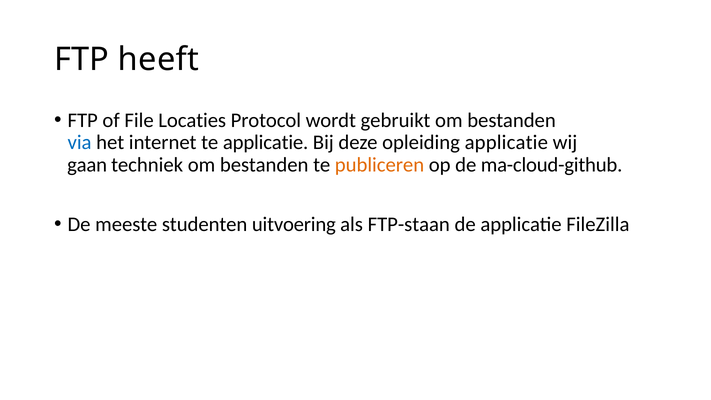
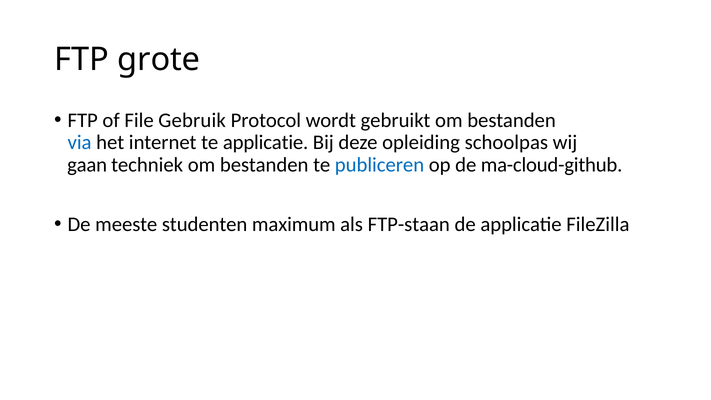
heeft: heeft -> grote (159, 60)
Locaties: Locaties -> Gebruik (192, 120)
opleiding applicatie: applicatie -> schoolpas (506, 143)
publiceren colour: orange -> blue (379, 165)
uitvoering: uitvoering -> maximum (294, 224)
